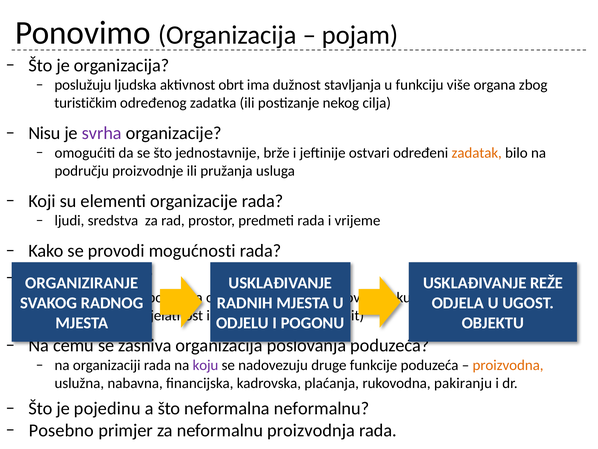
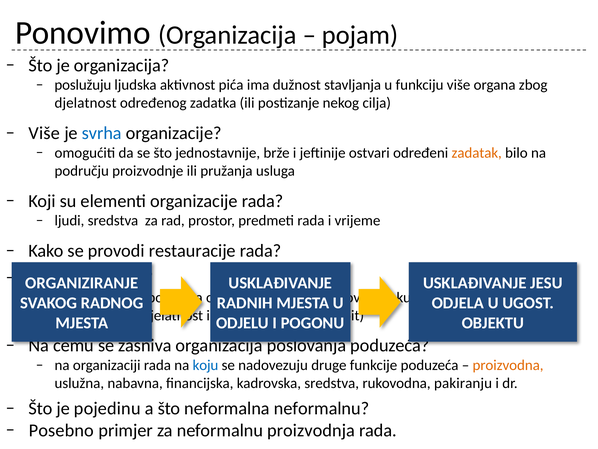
obrt: obrt -> pića (231, 85)
turističkim: turističkim -> djelatnost (86, 103)
Nisu: Nisu -> Više (44, 133)
svrha colour: purple -> blue (102, 133)
mogućnosti: mogućnosti -> restauracije (192, 251)
REŽE: REŽE -> JESU (546, 283)
koju colour: purple -> blue (205, 365)
kadrovska plaćanja: plaćanja -> sredstva (332, 383)
